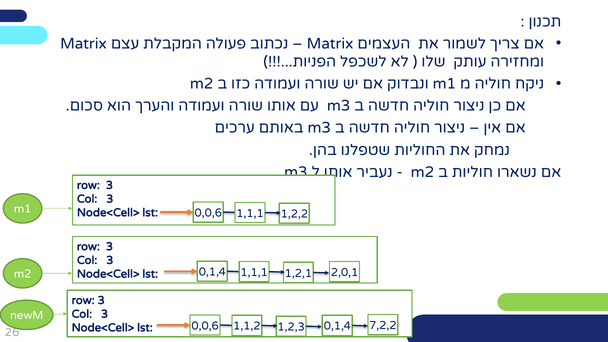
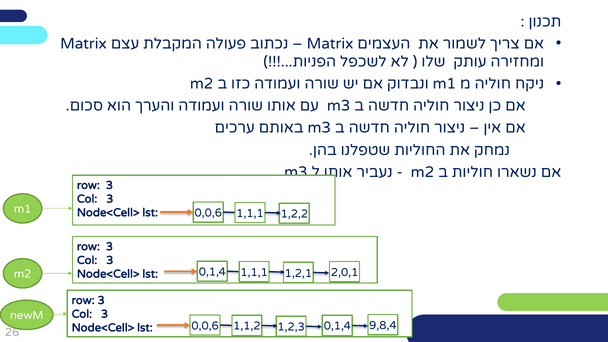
7,2,2: 7,2,2 -> 9,8,4 (383, 325)
